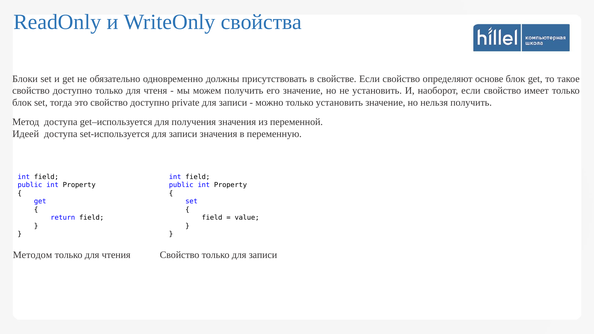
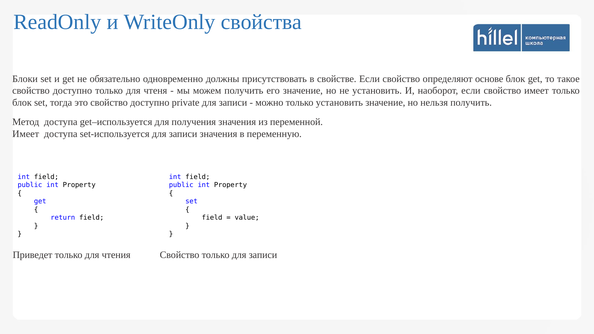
Идеей: Идеей -> Имеет (26, 134)
Методом: Методом -> Приведет (33, 255)
